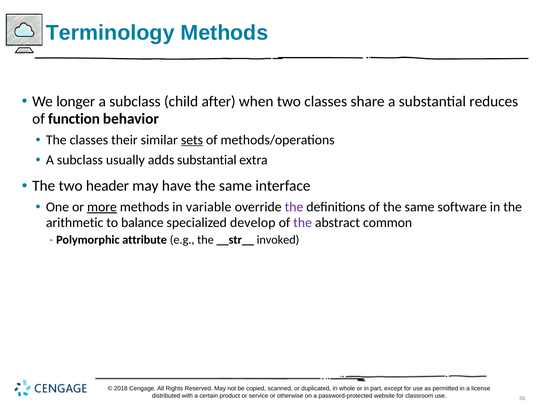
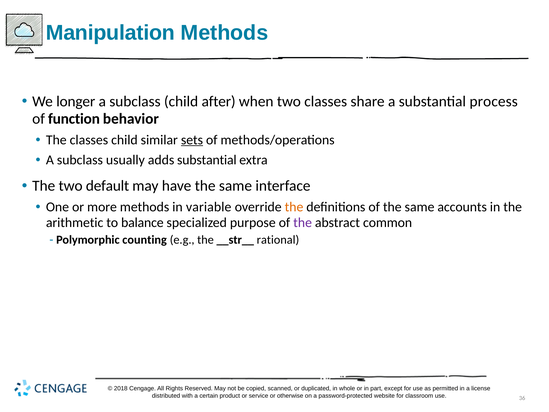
Terminology: Terminology -> Manipulation (110, 33)
reduces: reduces -> process (494, 101)
classes their: their -> child (124, 140)
header: header -> default (108, 186)
more underline: present -> none (102, 207)
the colour: purple -> orange (294, 207)
software: software -> accounts (462, 207)
develop: develop -> purpose (253, 222)
attribute: attribute -> counting (145, 240)
invoked: invoked -> rational (278, 240)
